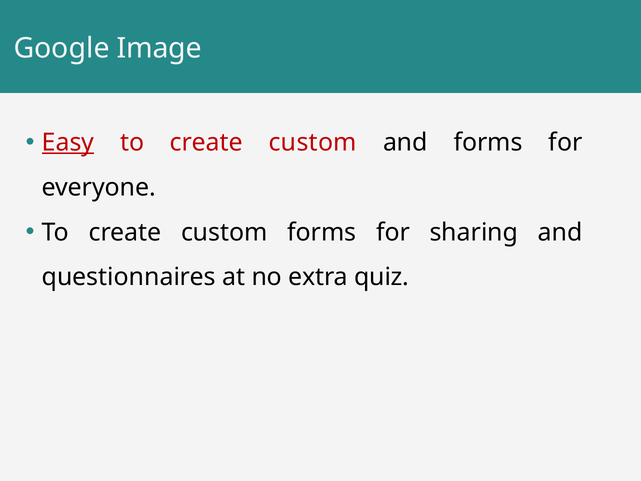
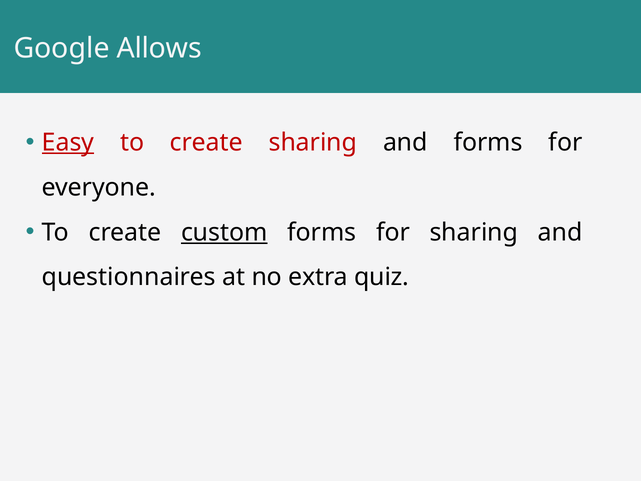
Image: Image -> Allows (159, 48)
custom: custom -> sharing (313, 143)
custom underline: none -> present (224, 232)
